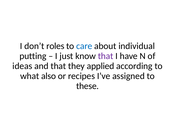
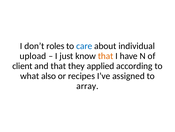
putting: putting -> upload (33, 56)
that colour: purple -> orange (106, 56)
ideas: ideas -> client (22, 66)
these: these -> array (87, 86)
